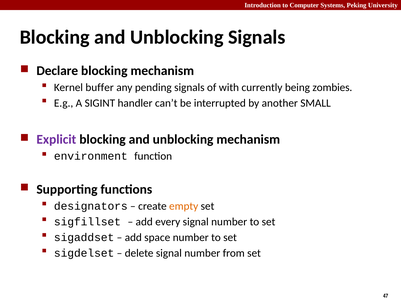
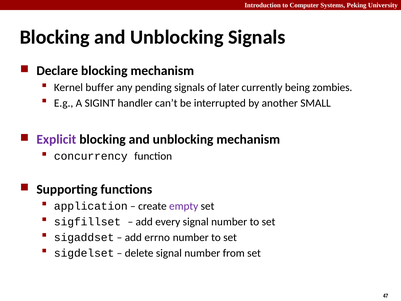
with: with -> later (229, 87)
environment: environment -> concurrency (91, 156)
designators: designators -> application (91, 206)
empty colour: orange -> purple (184, 206)
space: space -> errno (157, 237)
